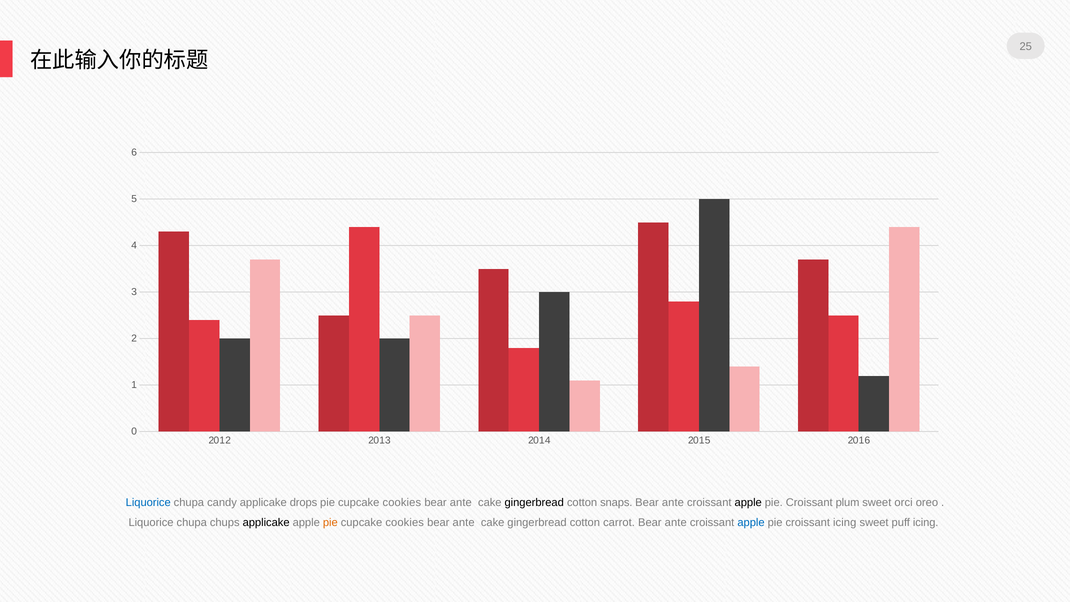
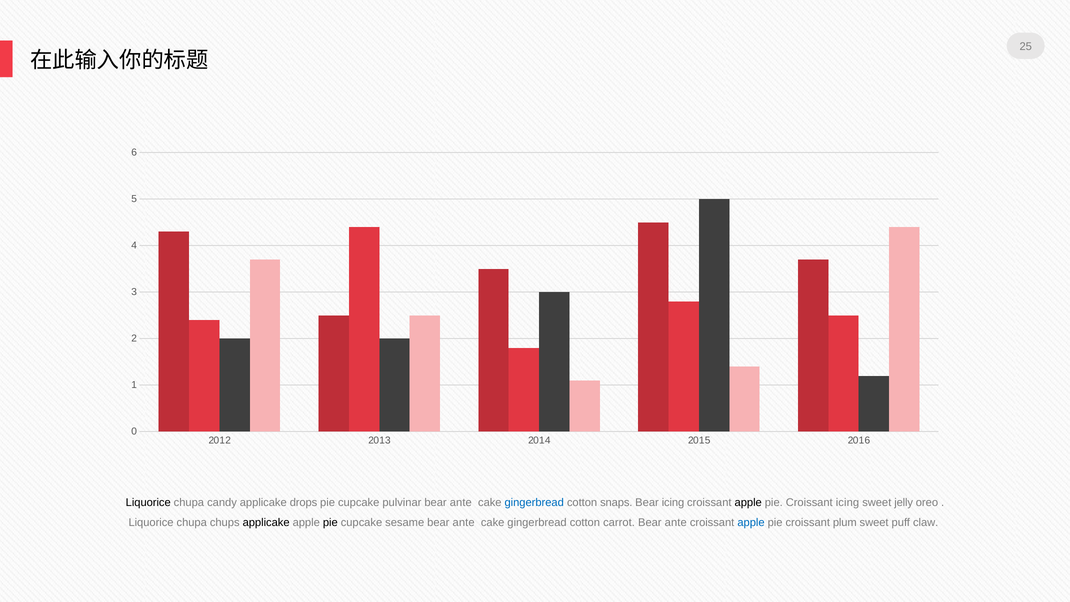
Liquorice colour: blue -> black (148, 502)
cookies: cookies -> pulvinar (402, 502)
gingerbread colour: black -> blue (534, 502)
ante: ante -> icing (673, 502)
Croissant plum: plum -> icing (847, 502)
orci: orci -> jelly (904, 502)
pie colour: orange -> black (330, 522)
cookies: cookies -> sesame (405, 522)
croissant icing: icing -> plum (845, 522)
puff icing: icing -> claw (926, 522)
